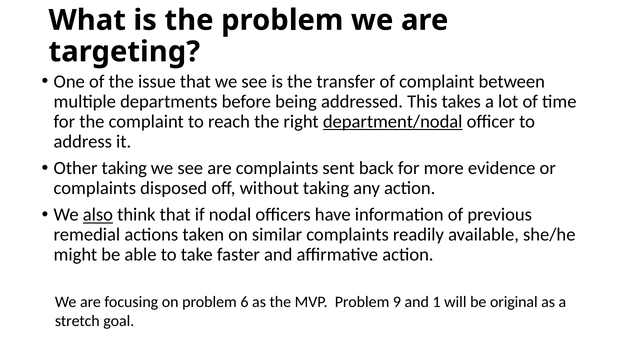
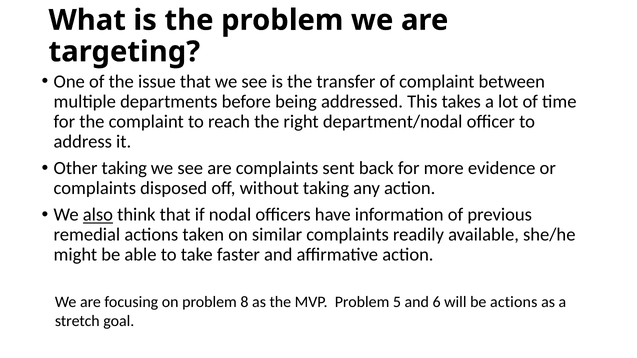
department/nodal underline: present -> none (393, 122)
6: 6 -> 8 (244, 302)
9: 9 -> 5 (397, 302)
1: 1 -> 6 (437, 302)
be original: original -> actions (514, 302)
